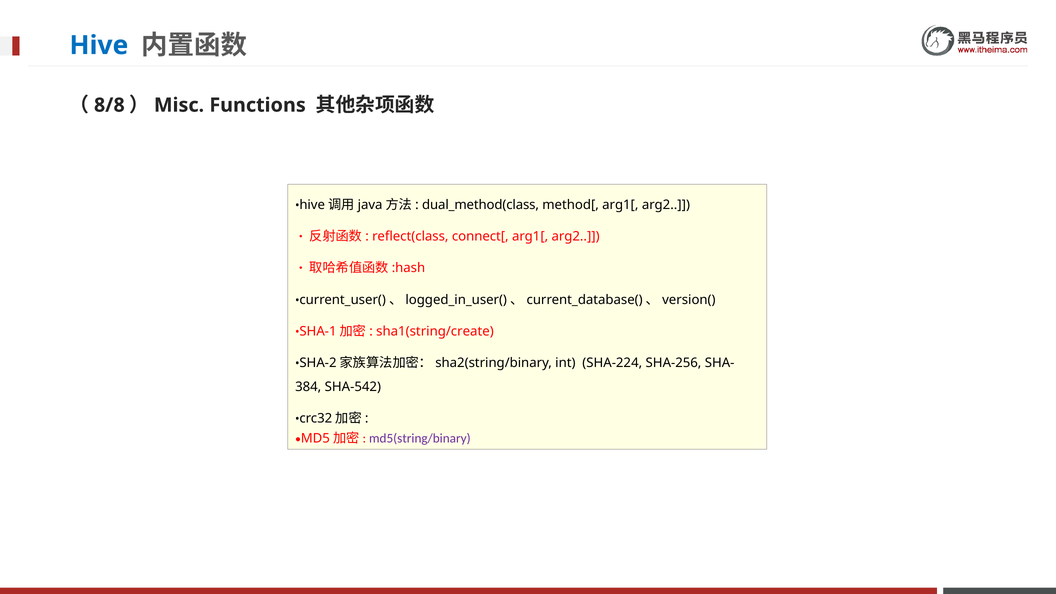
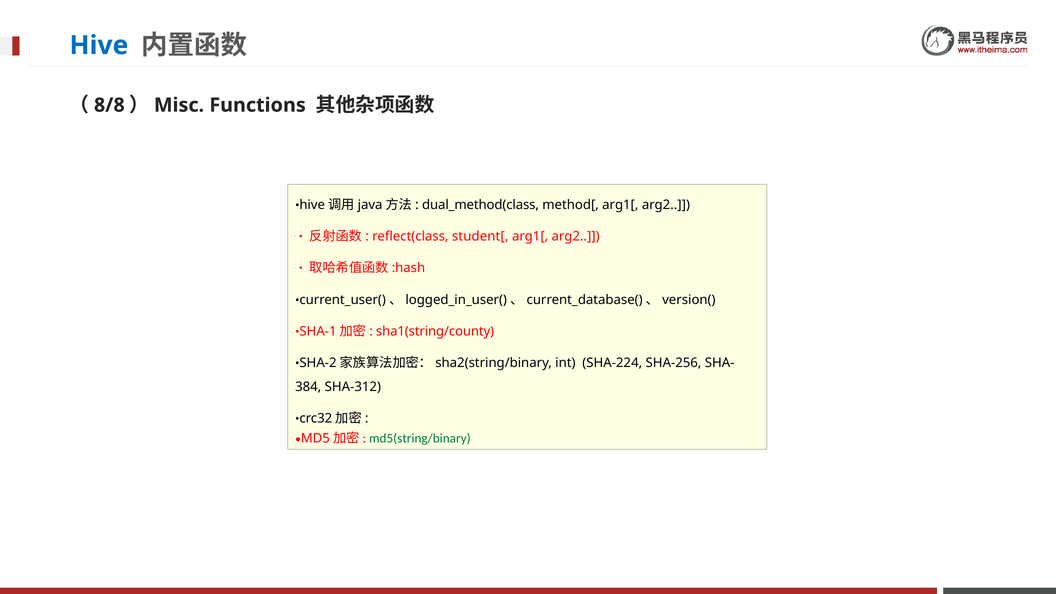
connect[: connect[ -> student[ (480, 236)
sha1(string/create: sha1(string/create -> sha1(string/county (435, 331)
SHA-542: SHA-542 -> SHA-312 (353, 387)
md5(string/binary colour: purple -> green (420, 438)
